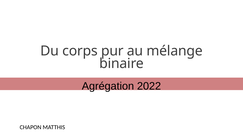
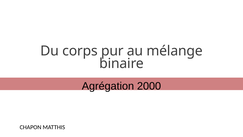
2022: 2022 -> 2000 (149, 86)
